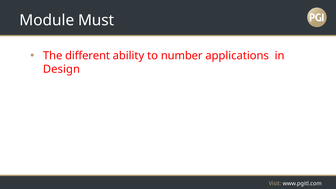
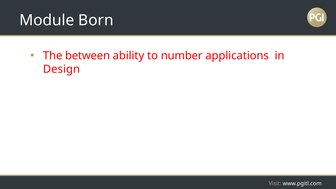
Must: Must -> Born (96, 20)
different: different -> between (88, 56)
